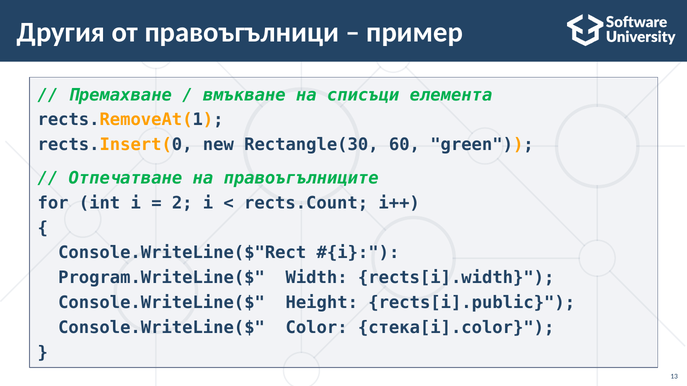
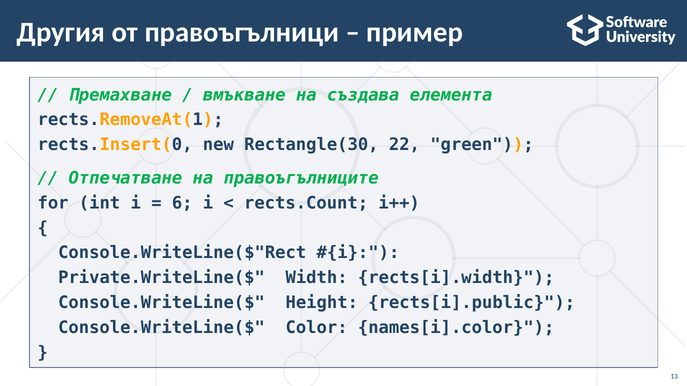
списъци: списъци -> създава (363, 95)
60: 60 -> 22 (404, 145)
2: 2 -> 6 (182, 203)
Program.WriteLine($: Program.WriteLine($ -> Private.WriteLine($ (162, 278)
стека[i].color: стека[i].color -> names[i].color (456, 328)
